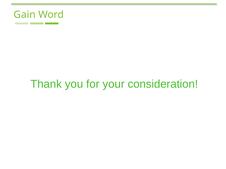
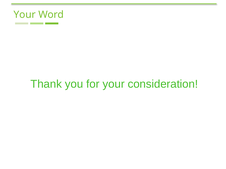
Gain: Gain -> Your (25, 15)
